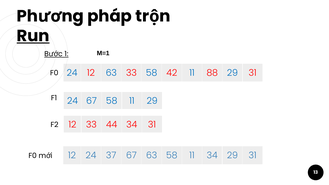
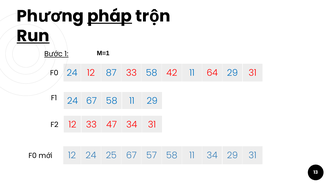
pháp underline: none -> present (110, 16)
12 63: 63 -> 87 (111, 73)
88: 88 -> 64 (212, 73)
44: 44 -> 47 (112, 125)
37: 37 -> 25 (111, 155)
67 63: 63 -> 57 (152, 155)
